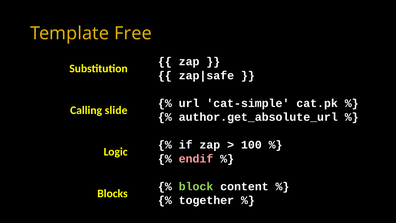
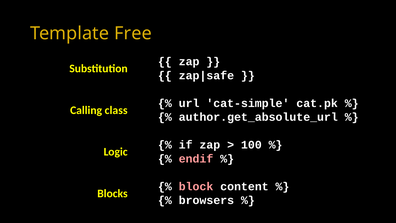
slide: slide -> class (116, 110)
block colour: light green -> pink (196, 186)
together: together -> browsers (206, 200)
